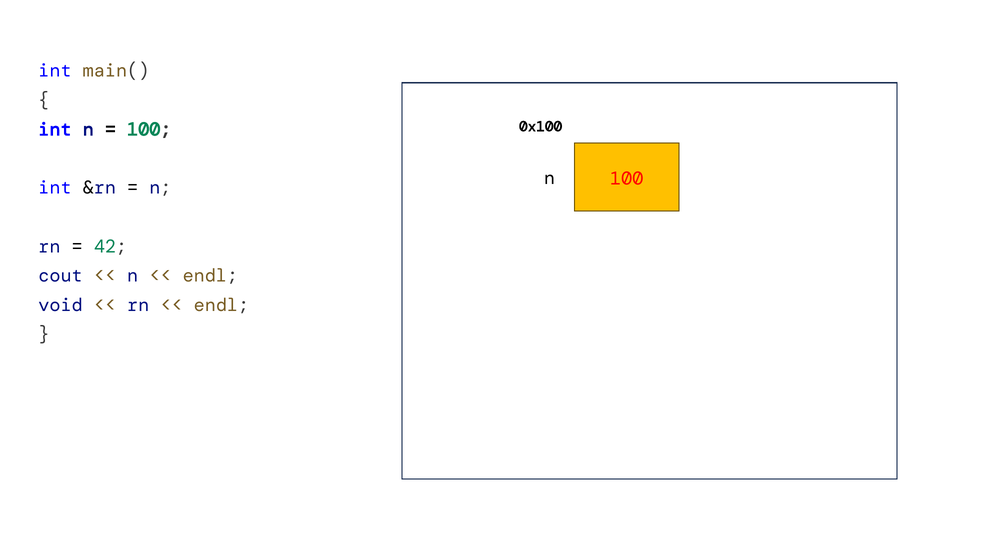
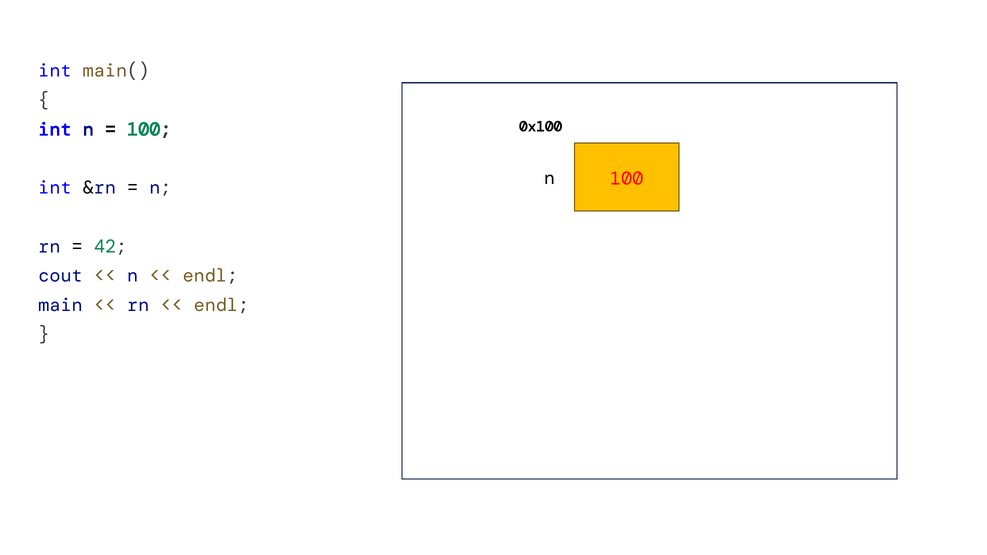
void: void -> main (61, 305)
